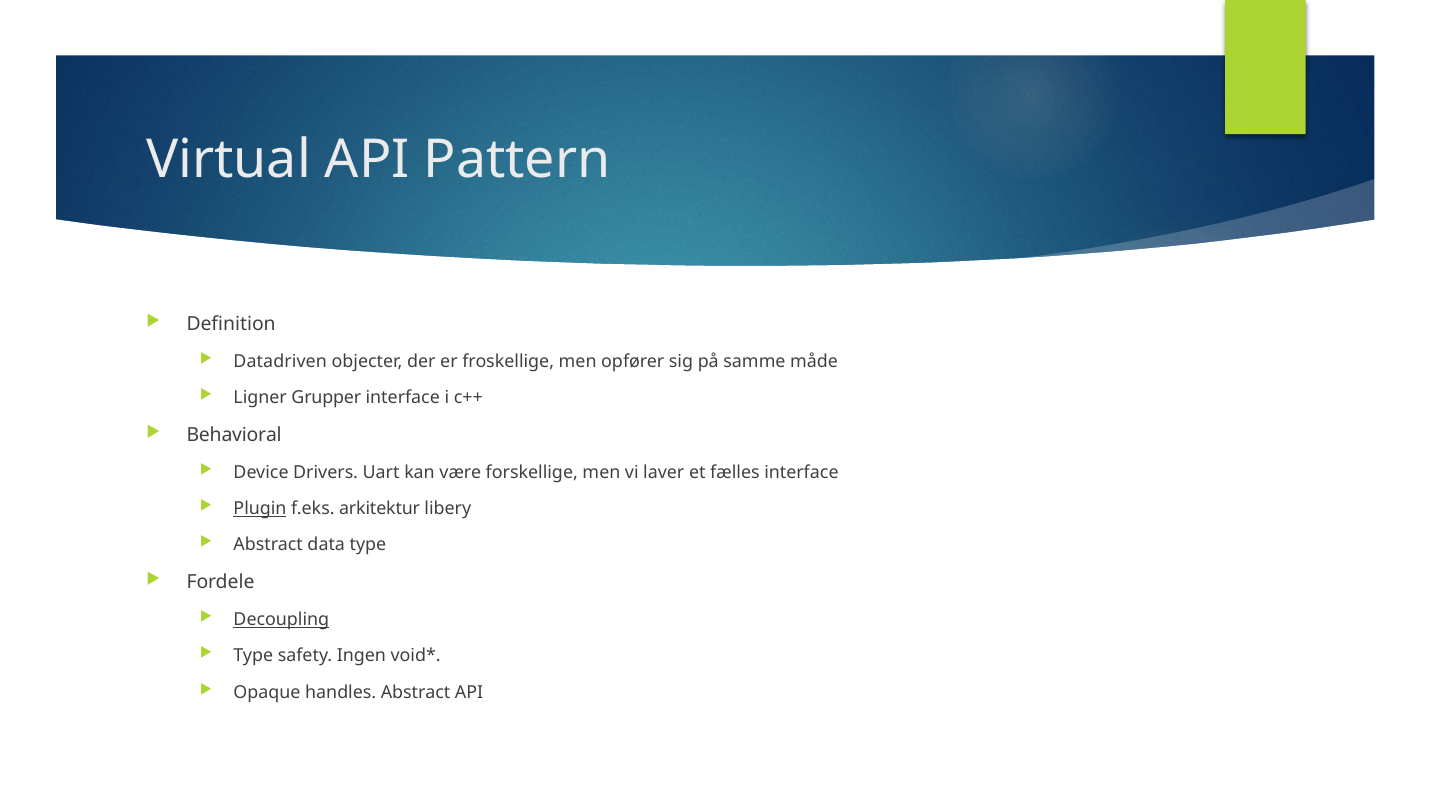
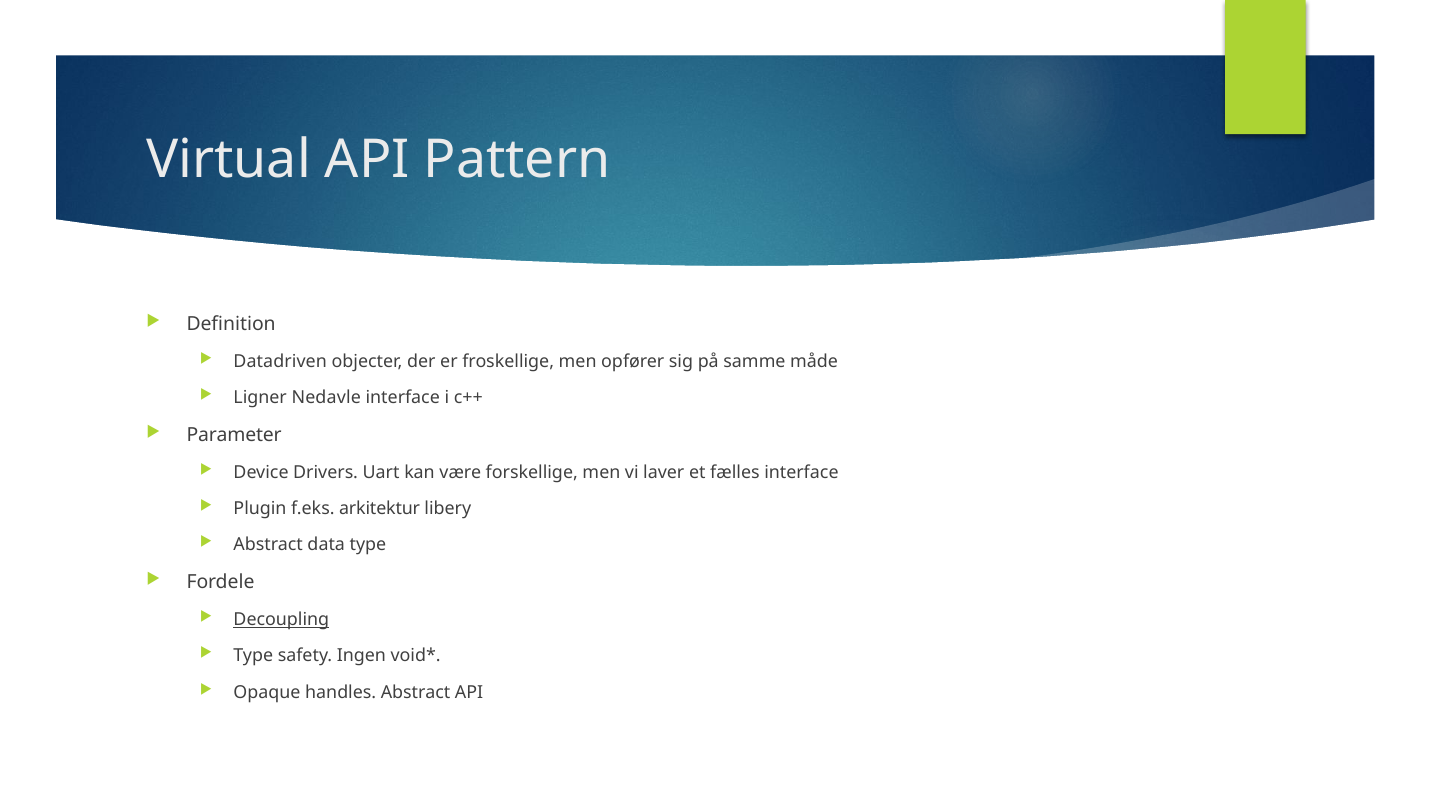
Grupper: Grupper -> Nedavle (326, 397)
Behavioral: Behavioral -> Parameter (234, 435)
Plugin underline: present -> none (260, 508)
